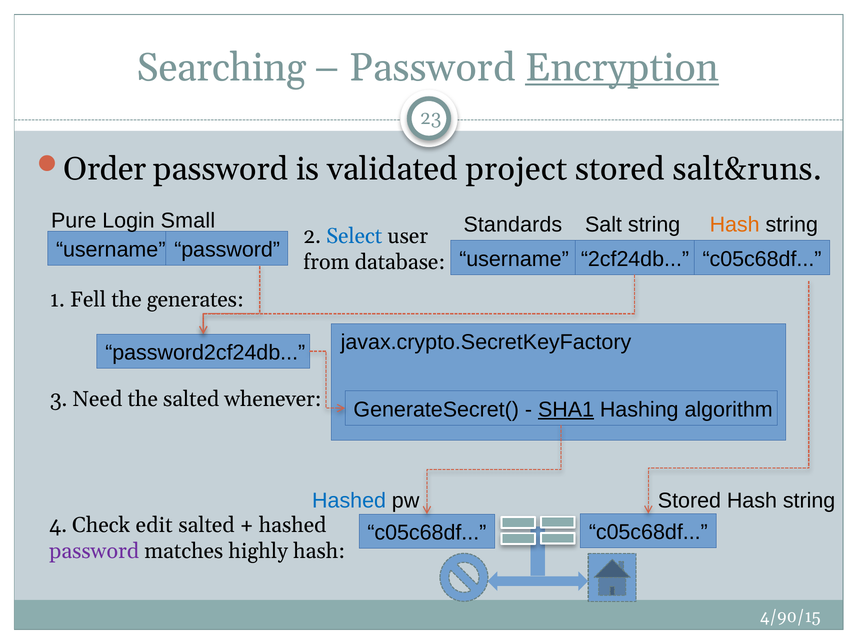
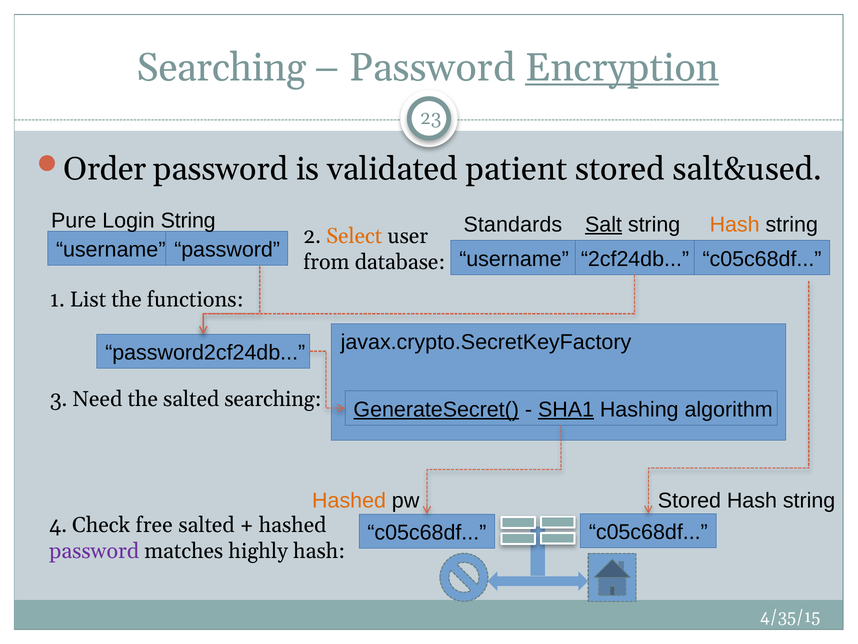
project: project -> patient (516, 169)
salt&runs: salt&runs -> salt&used (747, 169)
Login Small: Small -> String (188, 220)
Salt underline: none -> present (604, 224)
Select colour: blue -> orange (354, 236)
Fell: Fell -> List (88, 299)
generates: generates -> functions (195, 299)
salted whenever: whenever -> searching (273, 399)
GenerateSecret( underline: none -> present (436, 409)
Hashed colour: blue -> orange (349, 500)
edit: edit -> free (154, 525)
4/90/15: 4/90/15 -> 4/35/15 (790, 616)
